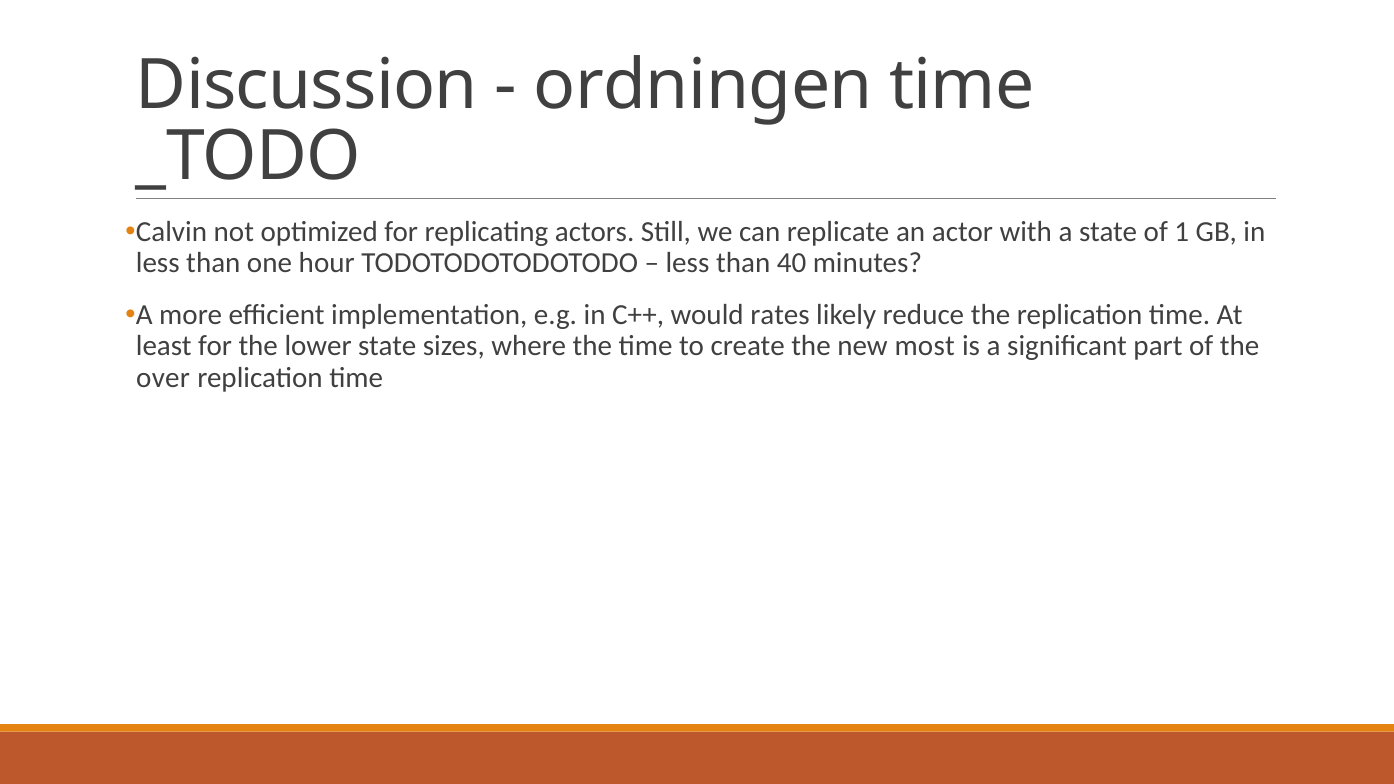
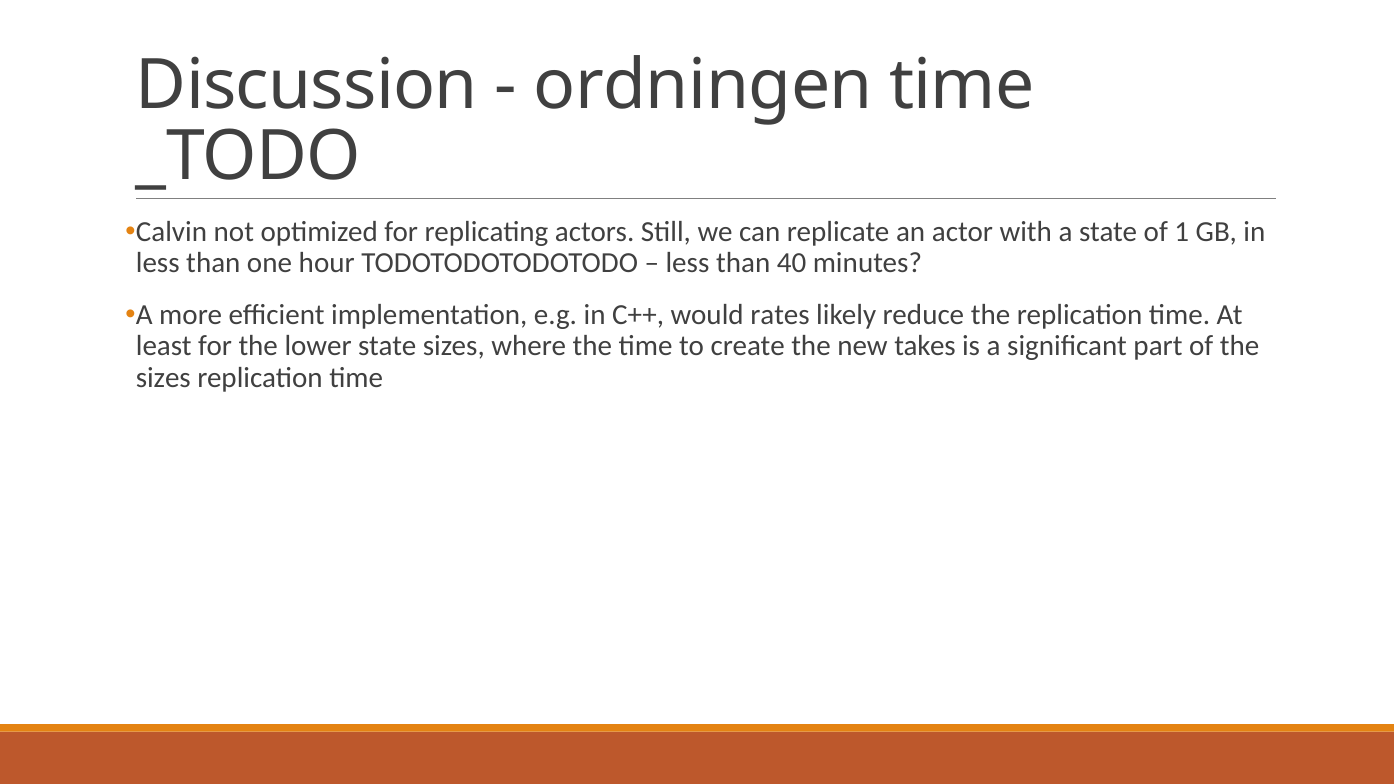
most: most -> takes (925, 346)
over: over -> sizes (163, 378)
